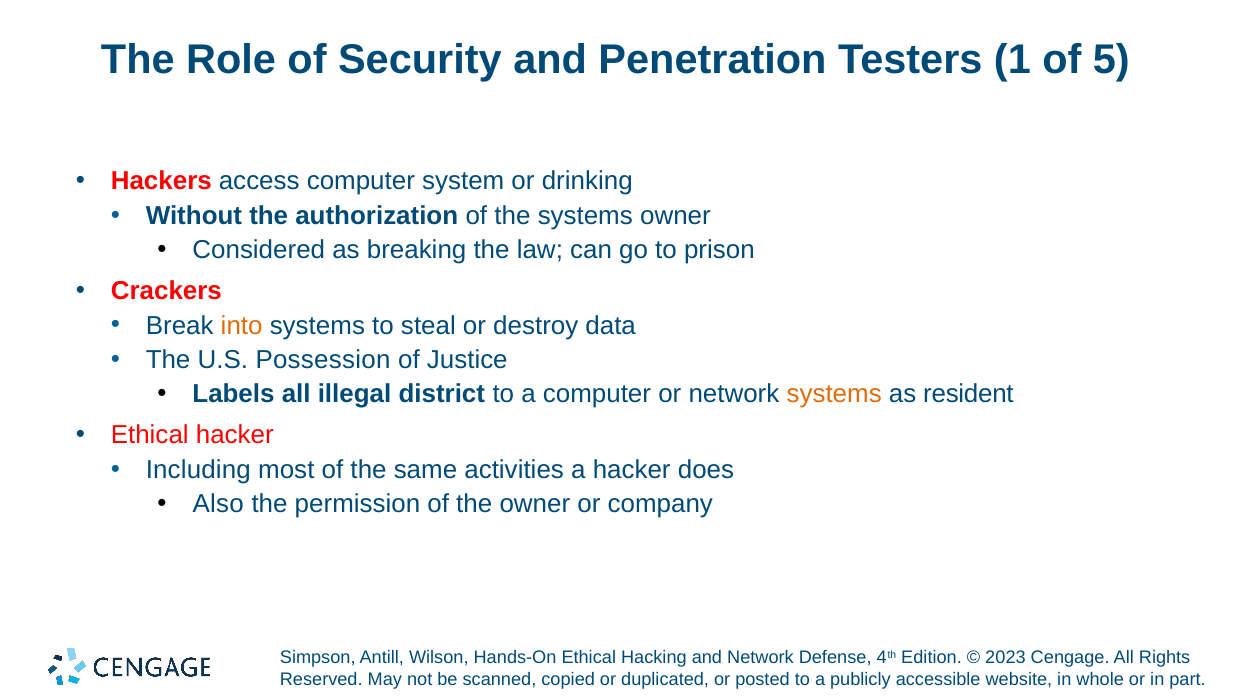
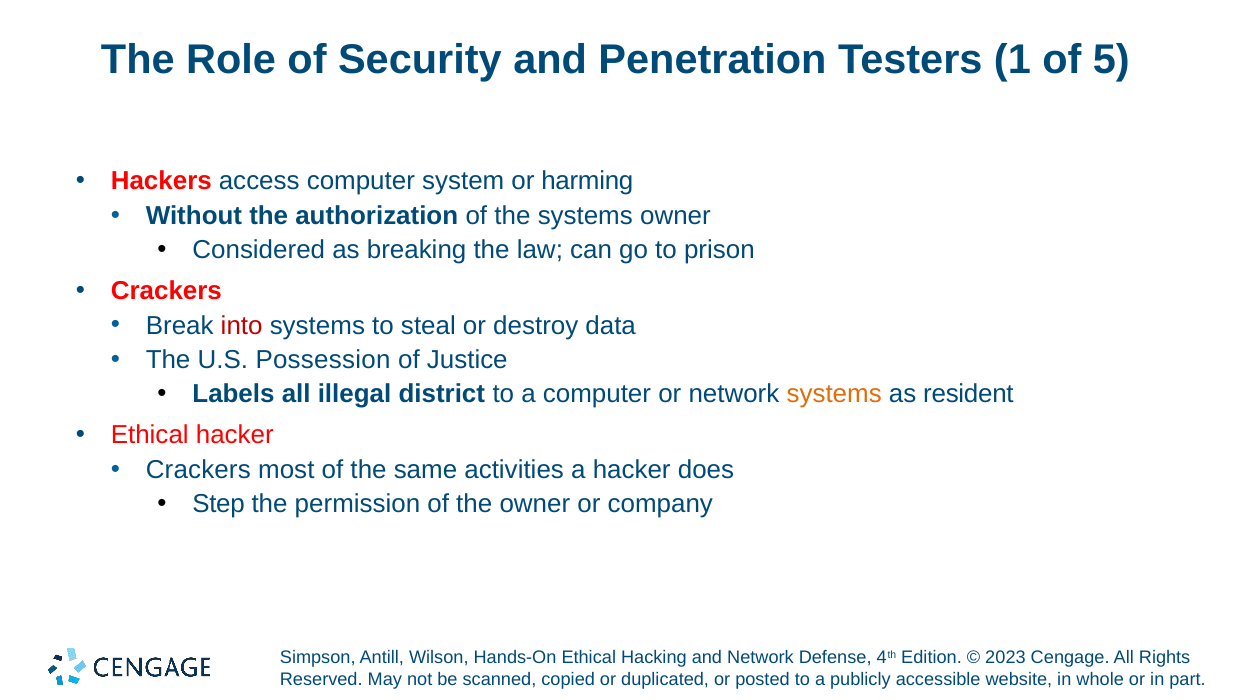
drinking: drinking -> harming (587, 181)
into colour: orange -> red (242, 325)
Including: Including -> Crackers (198, 470)
Also: Also -> Step (219, 504)
